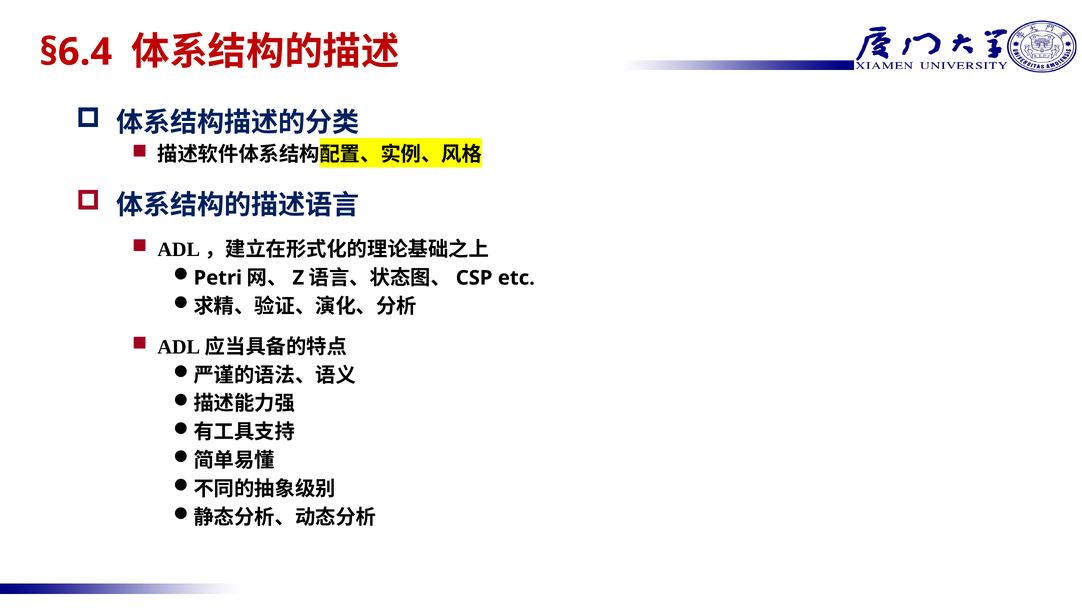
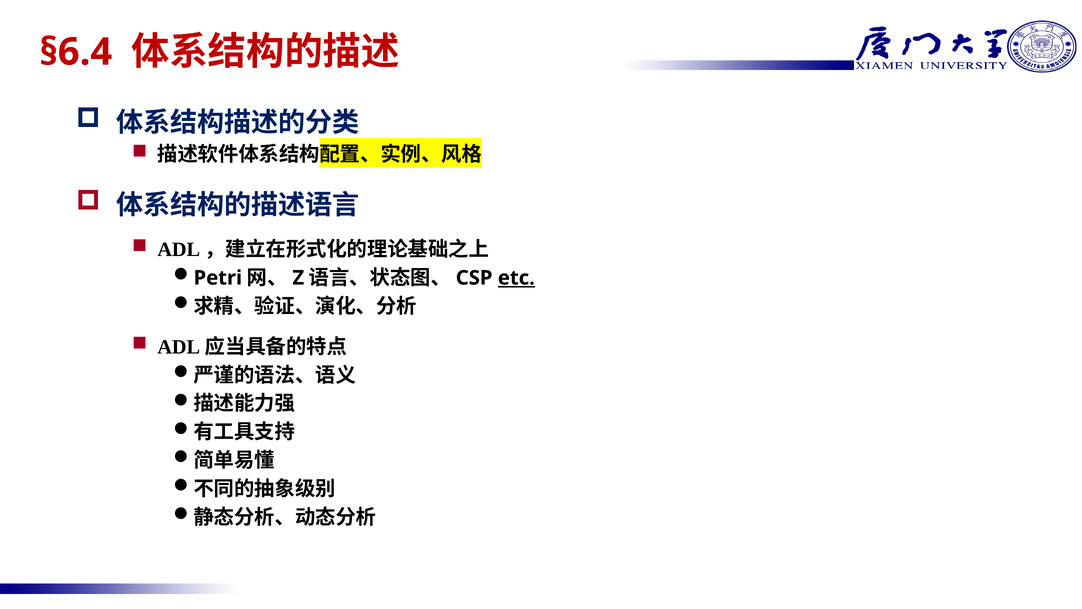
etc underline: none -> present (516, 278)
